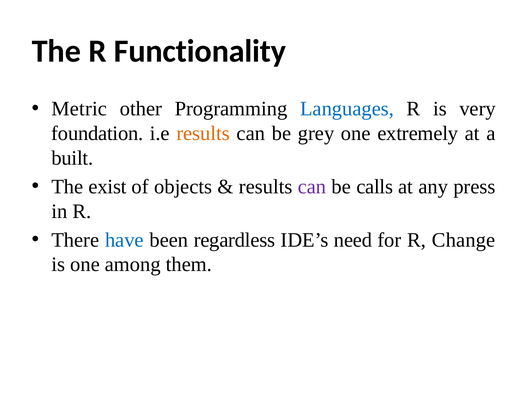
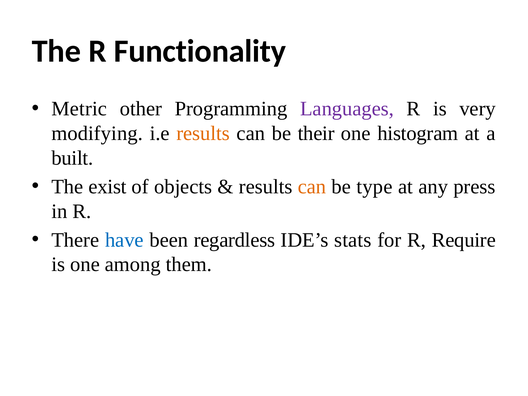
Languages colour: blue -> purple (347, 109)
foundation: foundation -> modifying (97, 133)
grey: grey -> their (316, 133)
extremely: extremely -> histogram (418, 133)
can colour: purple -> orange (312, 187)
calls: calls -> type (375, 187)
need: need -> stats (353, 240)
Change: Change -> Require (464, 240)
